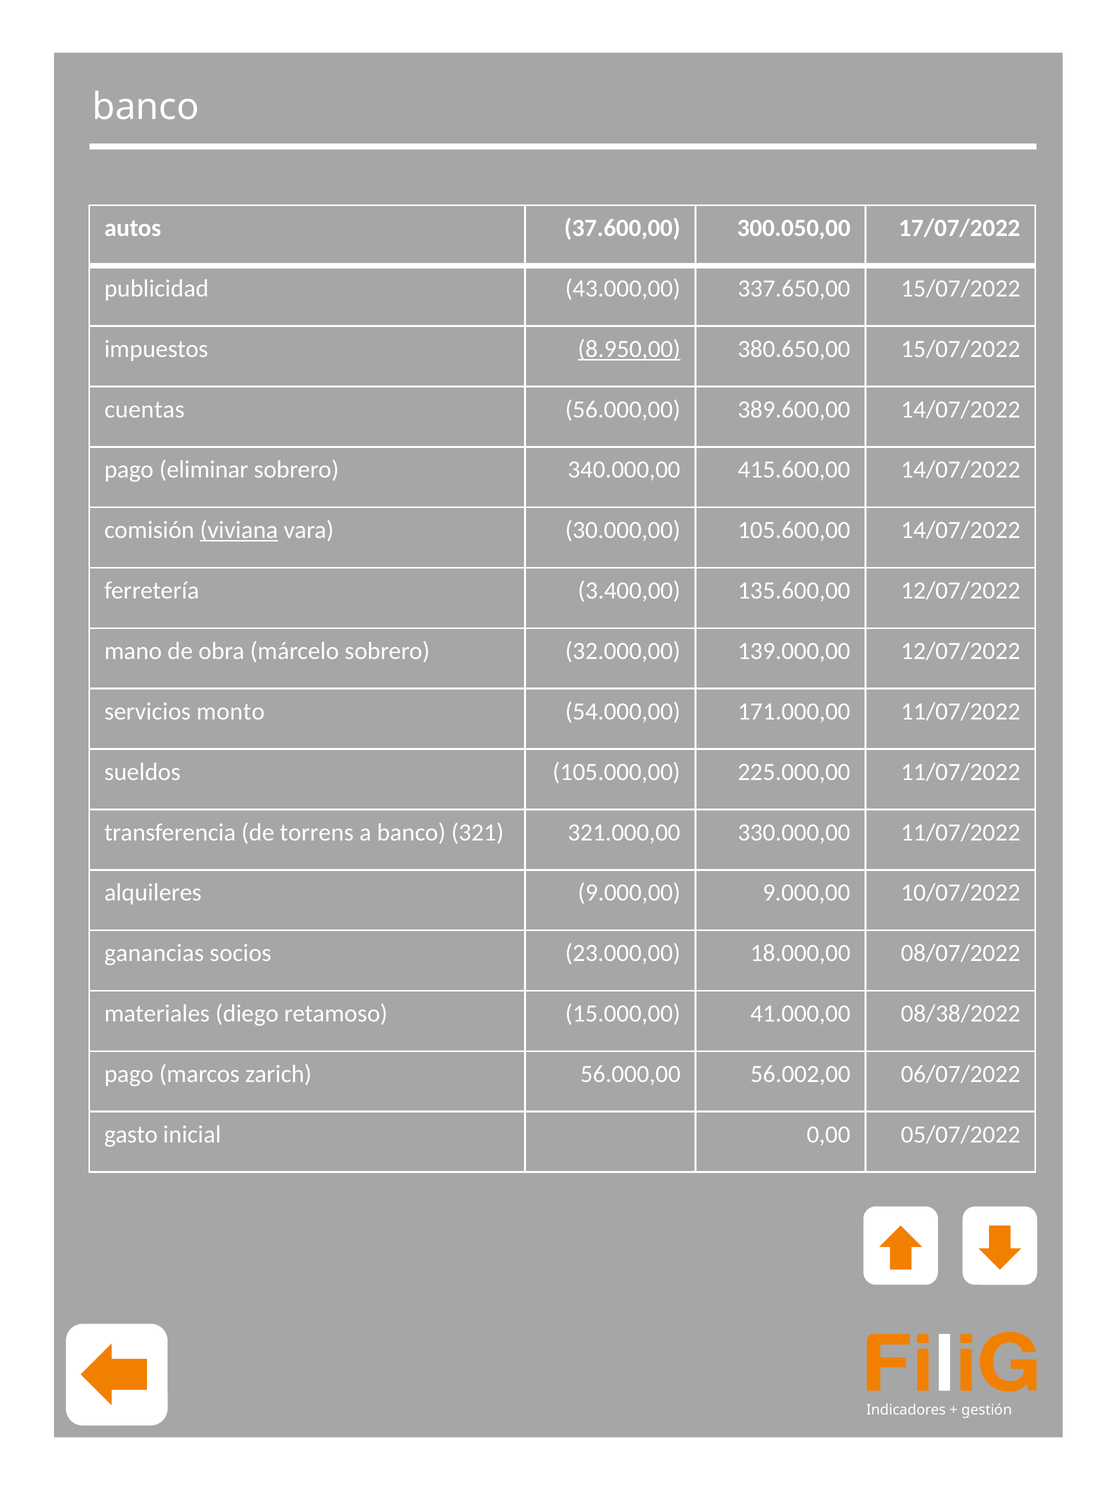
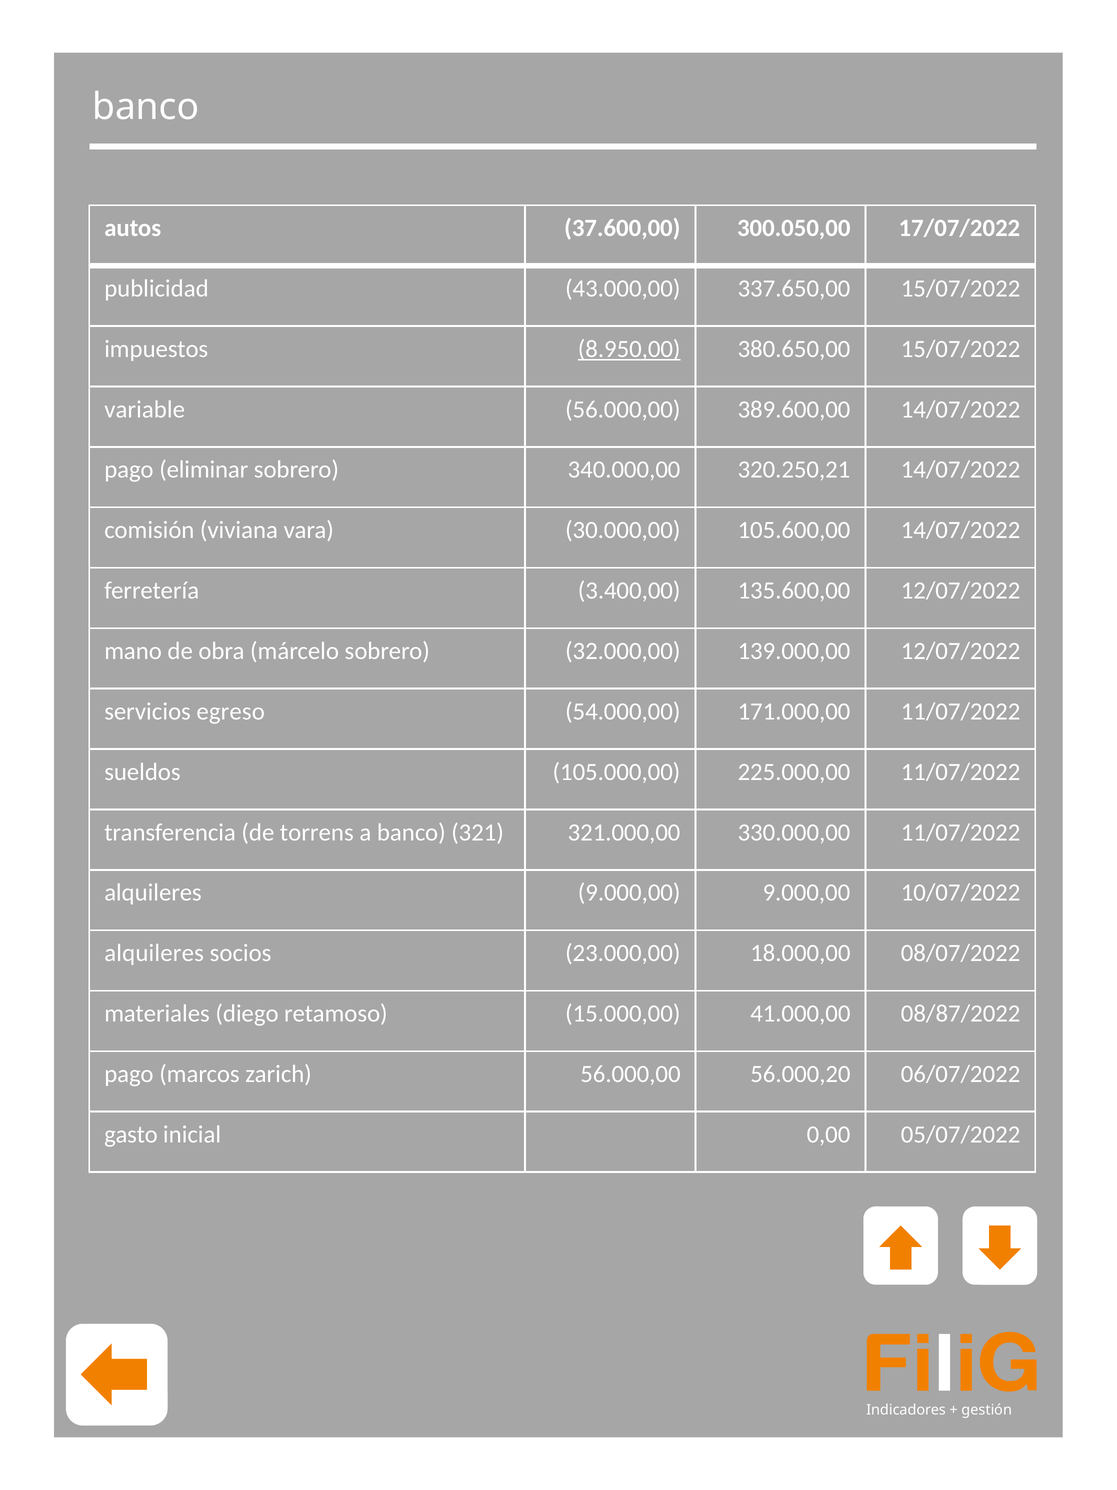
cuentas: cuentas -> variable (145, 409)
415.600,00: 415.600,00 -> 320.250,21 (794, 470)
viviana underline: present -> none (239, 530)
monto: monto -> egreso (231, 711)
ganancias: ganancias -> alquileres (154, 953)
08/38/2022: 08/38/2022 -> 08/87/2022 (961, 1013)
56.002,00: 56.002,00 -> 56.000,20 (800, 1074)
